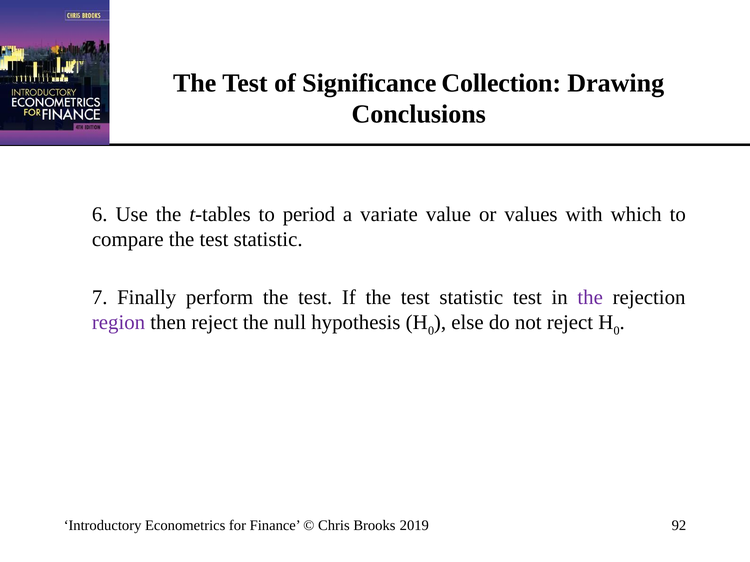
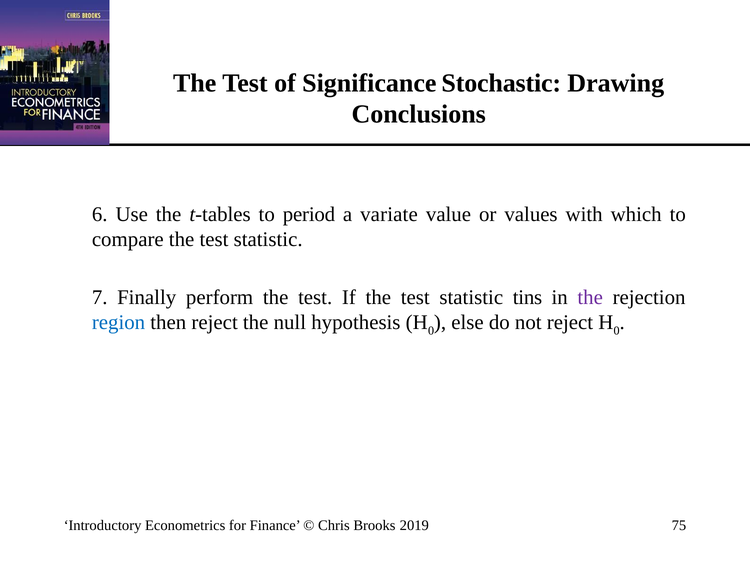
Collection: Collection -> Stochastic (501, 83)
statistic test: test -> tins (528, 298)
region colour: purple -> blue (119, 323)
92: 92 -> 75 (679, 526)
